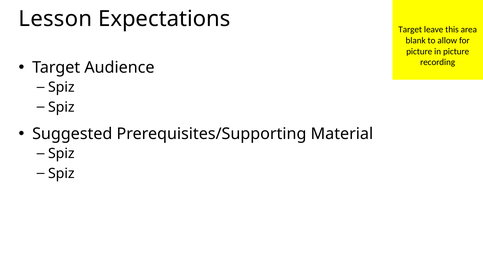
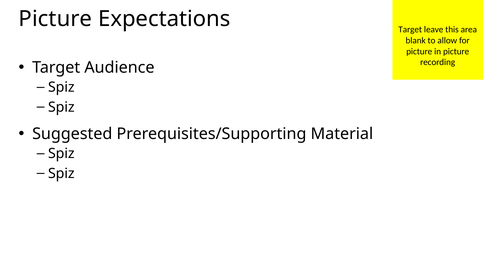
Lesson: Lesson -> Picture (55, 19)
